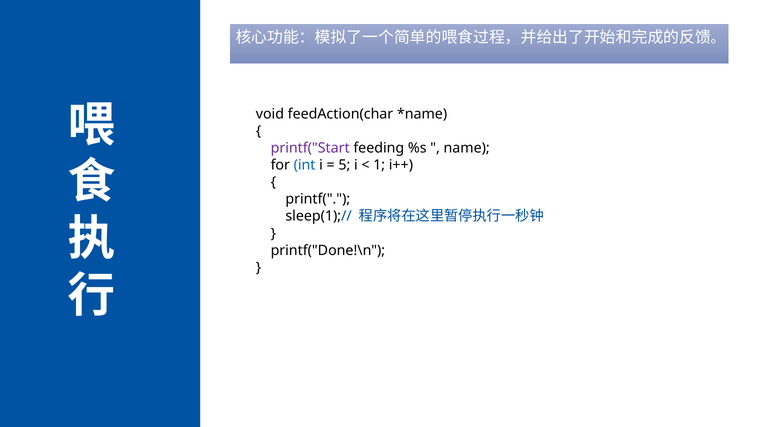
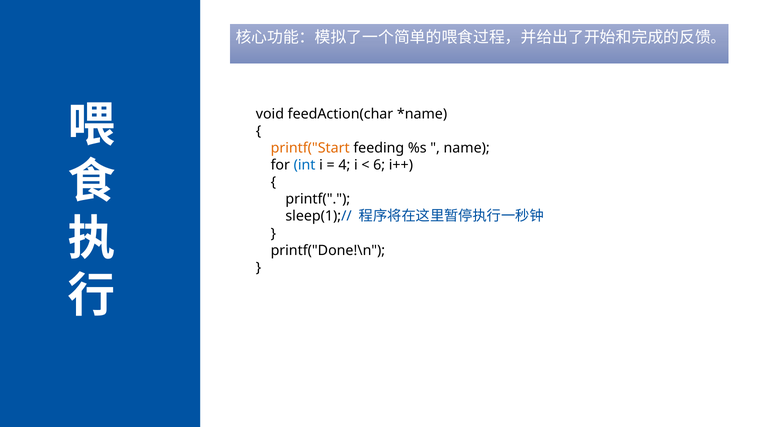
printf("Start colour: purple -> orange (310, 148)
5: 5 -> 4 (344, 165)
1: 1 -> 6 (379, 165)
